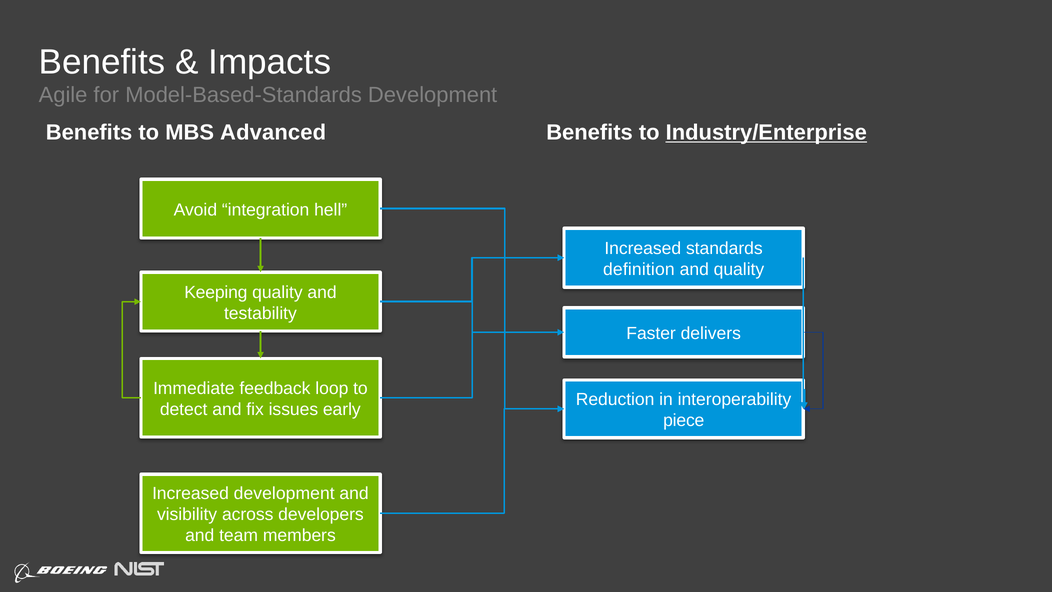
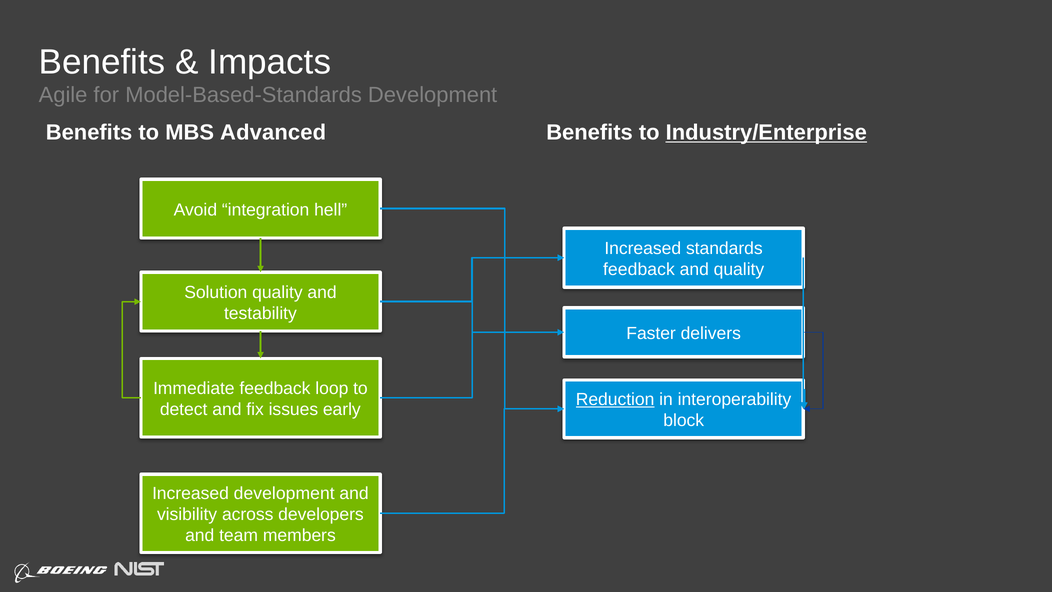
definition: definition -> feedback (639, 269)
Keeping: Keeping -> Solution (216, 292)
Reduction underline: none -> present (615, 399)
piece: piece -> block (684, 421)
